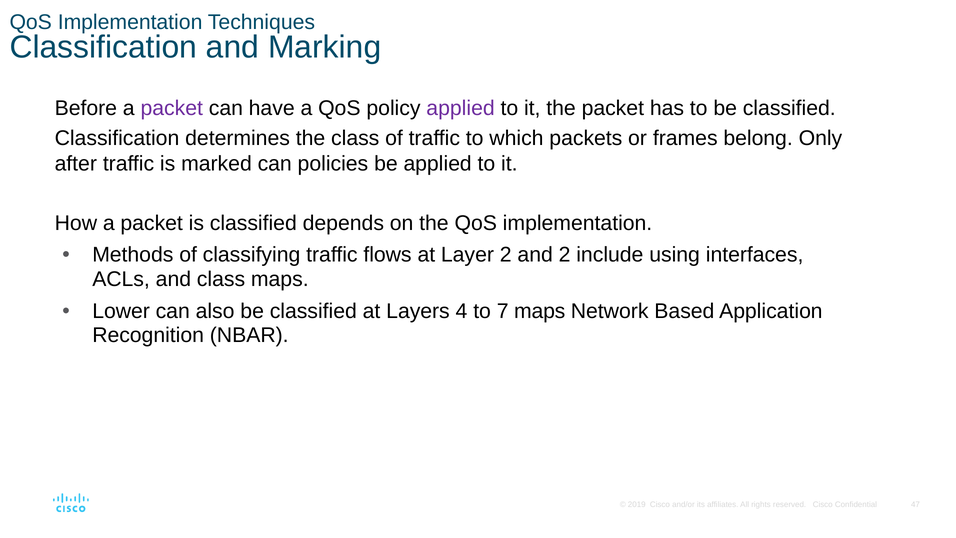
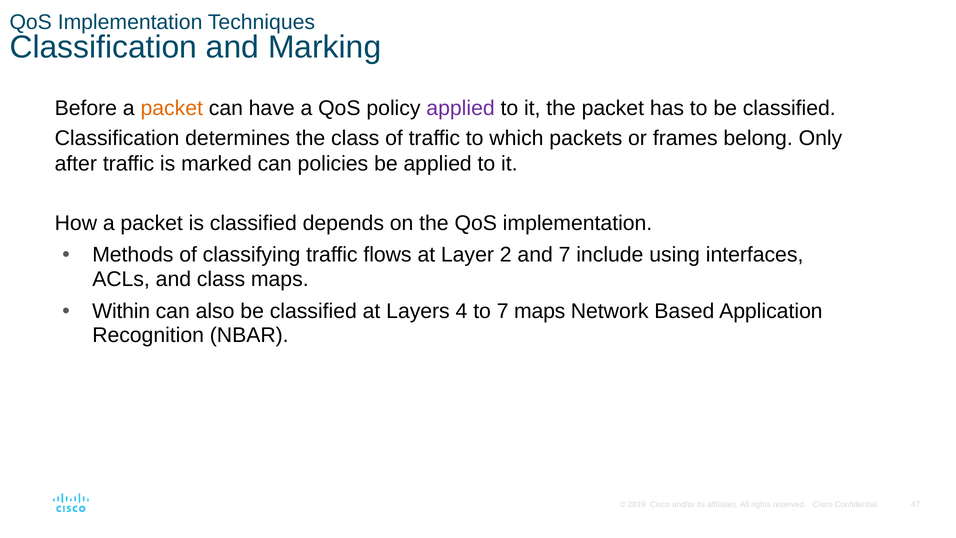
packet colour: purple -> orange (172, 108)
and 2: 2 -> 7 (565, 255)
Lower: Lower -> Within (121, 311)
